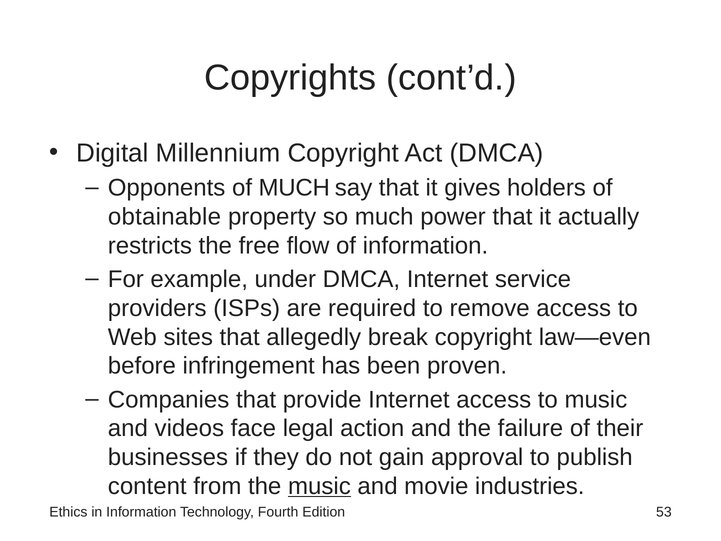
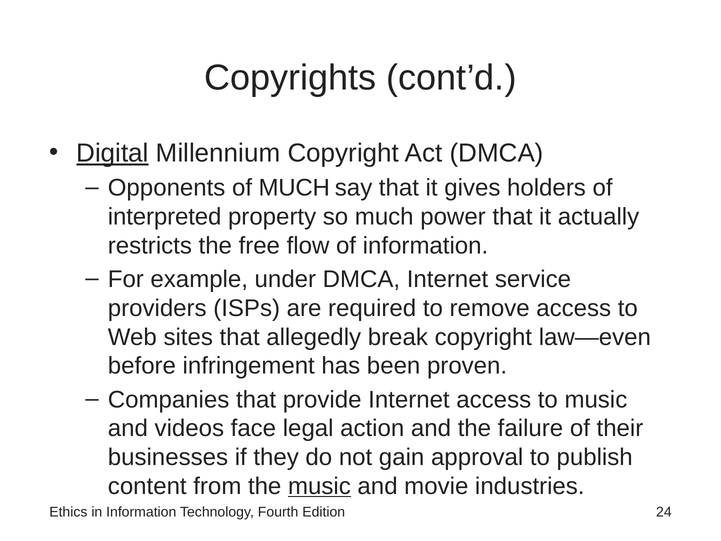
Digital underline: none -> present (112, 153)
obtainable: obtainable -> interpreted (165, 217)
53: 53 -> 24 (664, 512)
